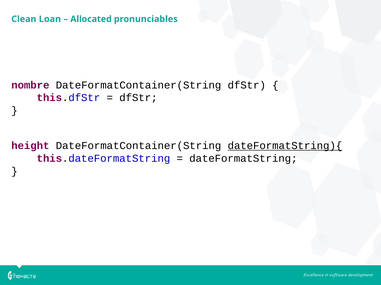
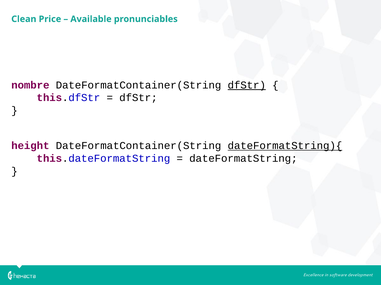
Loan: Loan -> Price (50, 19)
Allocated: Allocated -> Available (91, 19)
dfStr underline: none -> present (247, 85)
